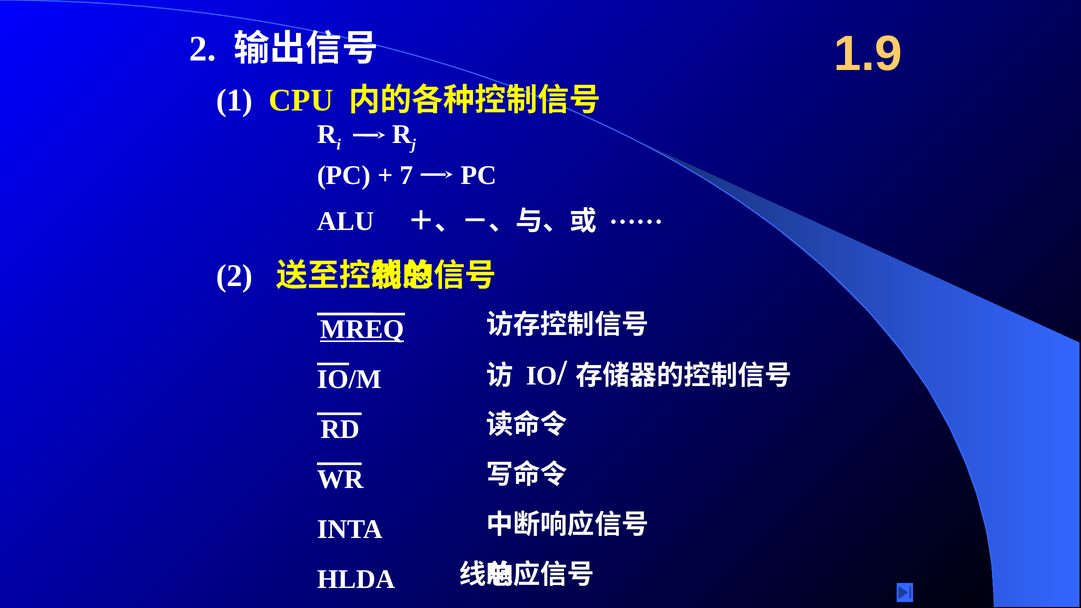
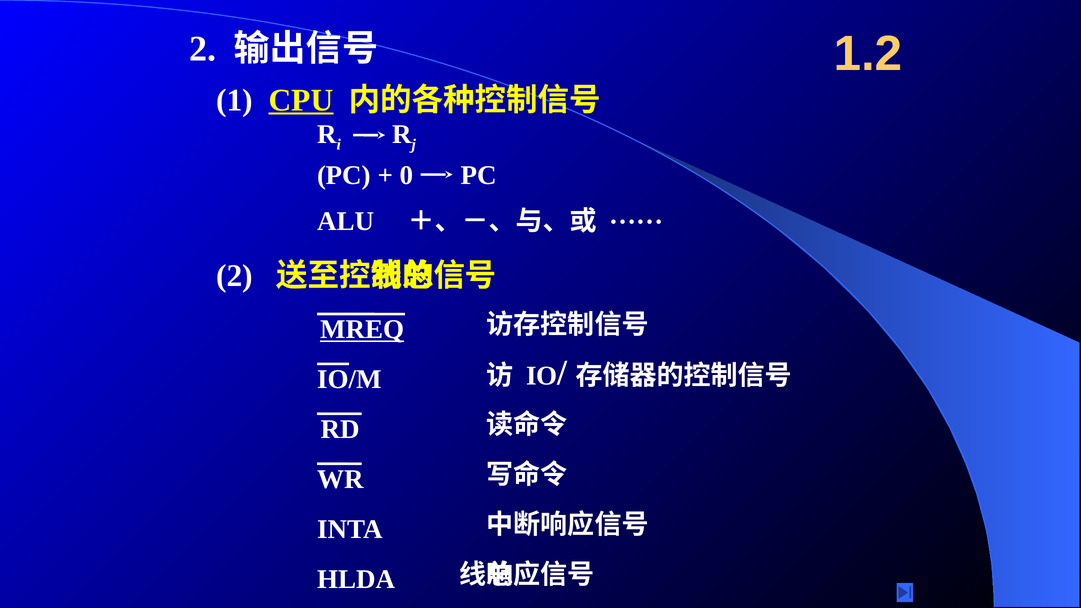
1.9: 1.9 -> 1.2 (868, 54)
CPU underline: none -> present (301, 100)
7: 7 -> 0 (407, 176)
